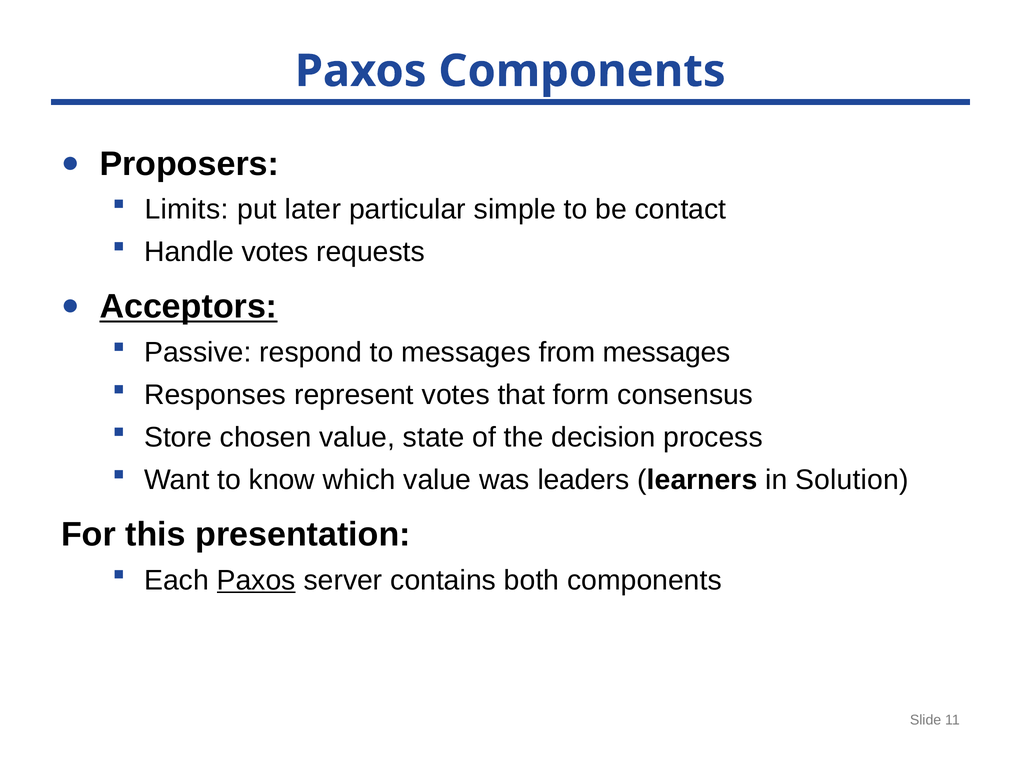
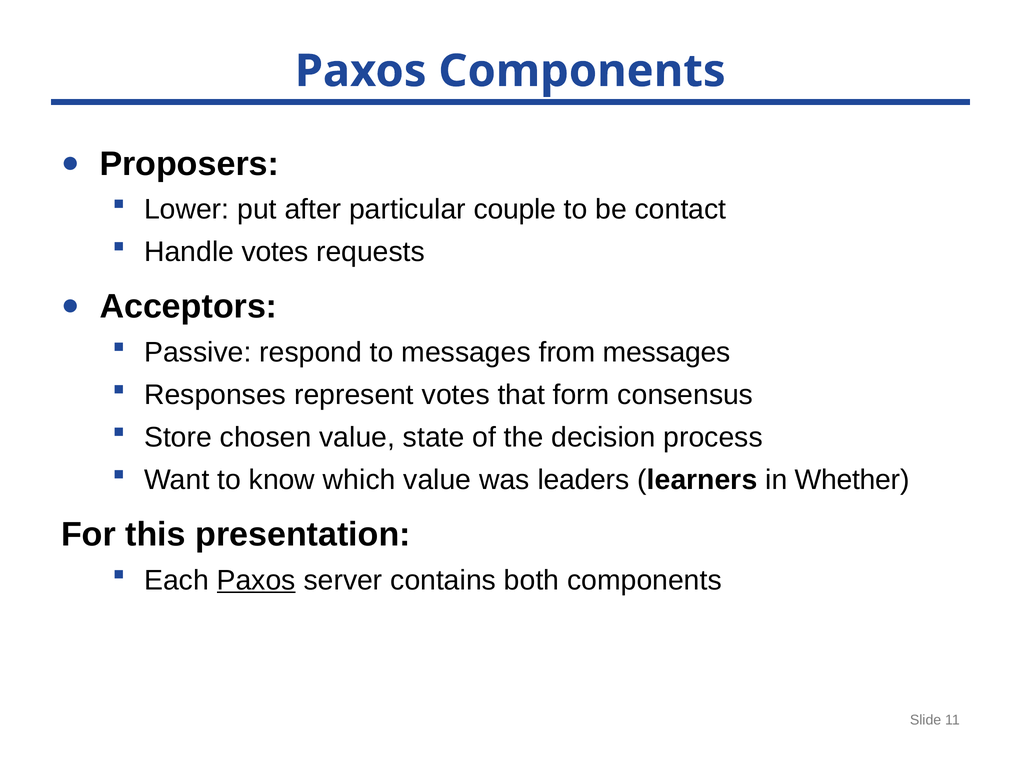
Limits: Limits -> Lower (187, 210)
later: later -> after (313, 210)
simple: simple -> couple (515, 210)
Acceptors underline: present -> none (188, 307)
Solution: Solution -> Whether (852, 480)
